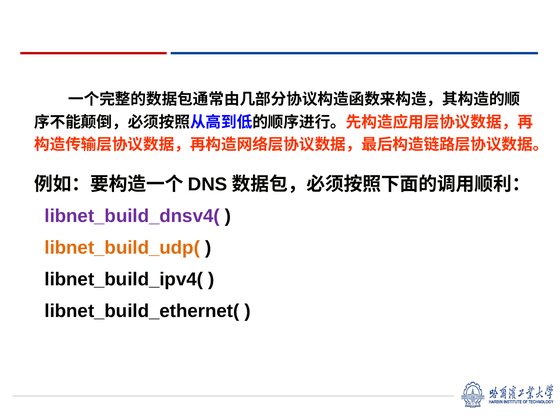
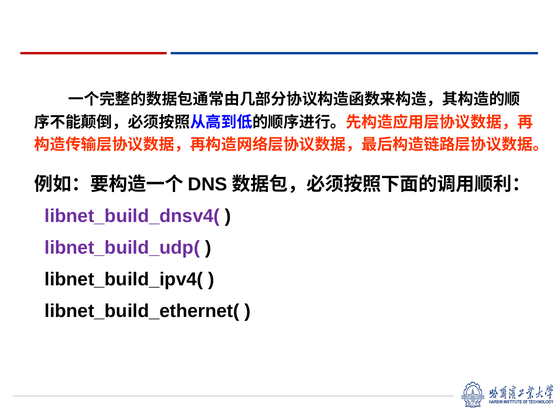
libnet_build_udp( colour: orange -> purple (122, 248)
